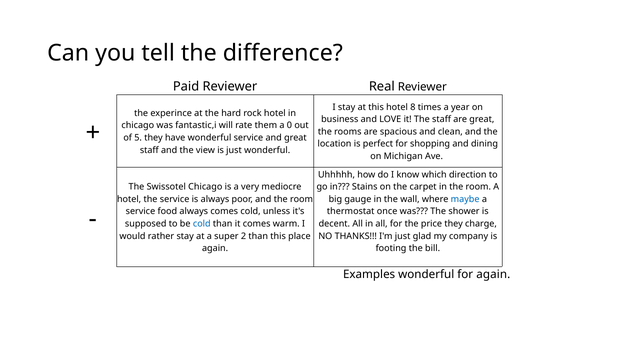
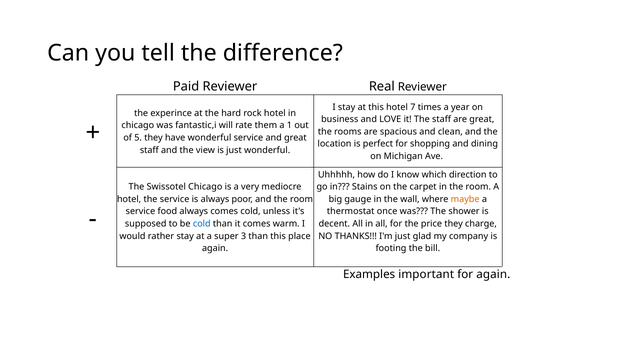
8: 8 -> 7 (413, 107)
0: 0 -> 1 (289, 126)
maybe colour: blue -> orange (465, 199)
2: 2 -> 3 (244, 236)
Examples wonderful: wonderful -> important (426, 274)
